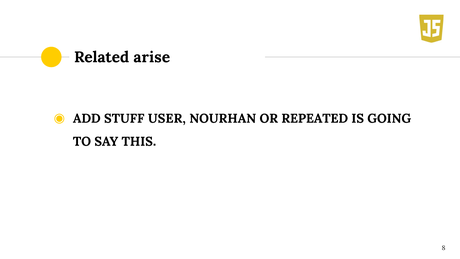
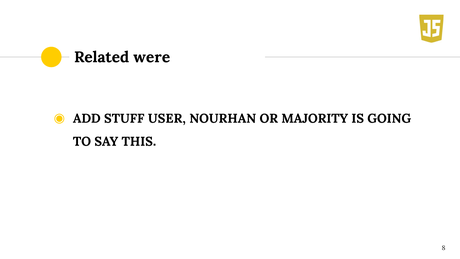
arise: arise -> were (152, 57)
REPEATED: REPEATED -> MAJORITY (315, 118)
